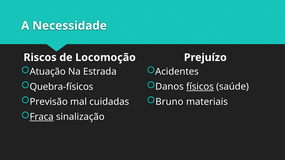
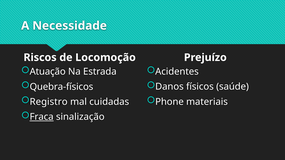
físicos underline: present -> none (200, 87)
Bruno: Bruno -> Phone (169, 102)
Previsão: Previsão -> Registro (49, 102)
